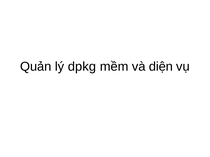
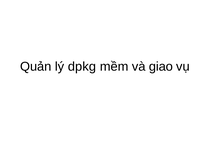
diện: diện -> giao (161, 67)
